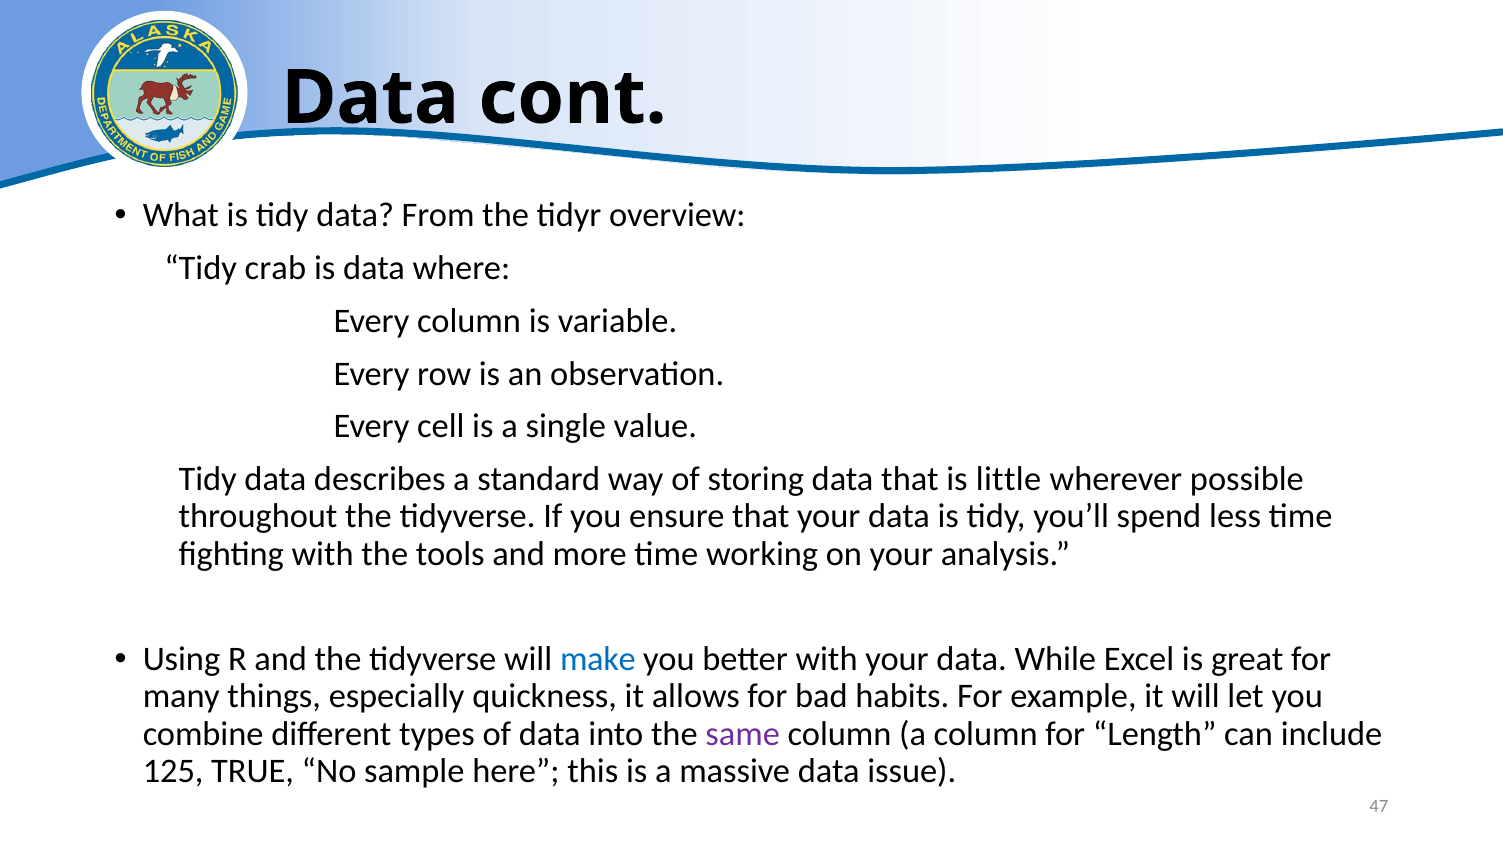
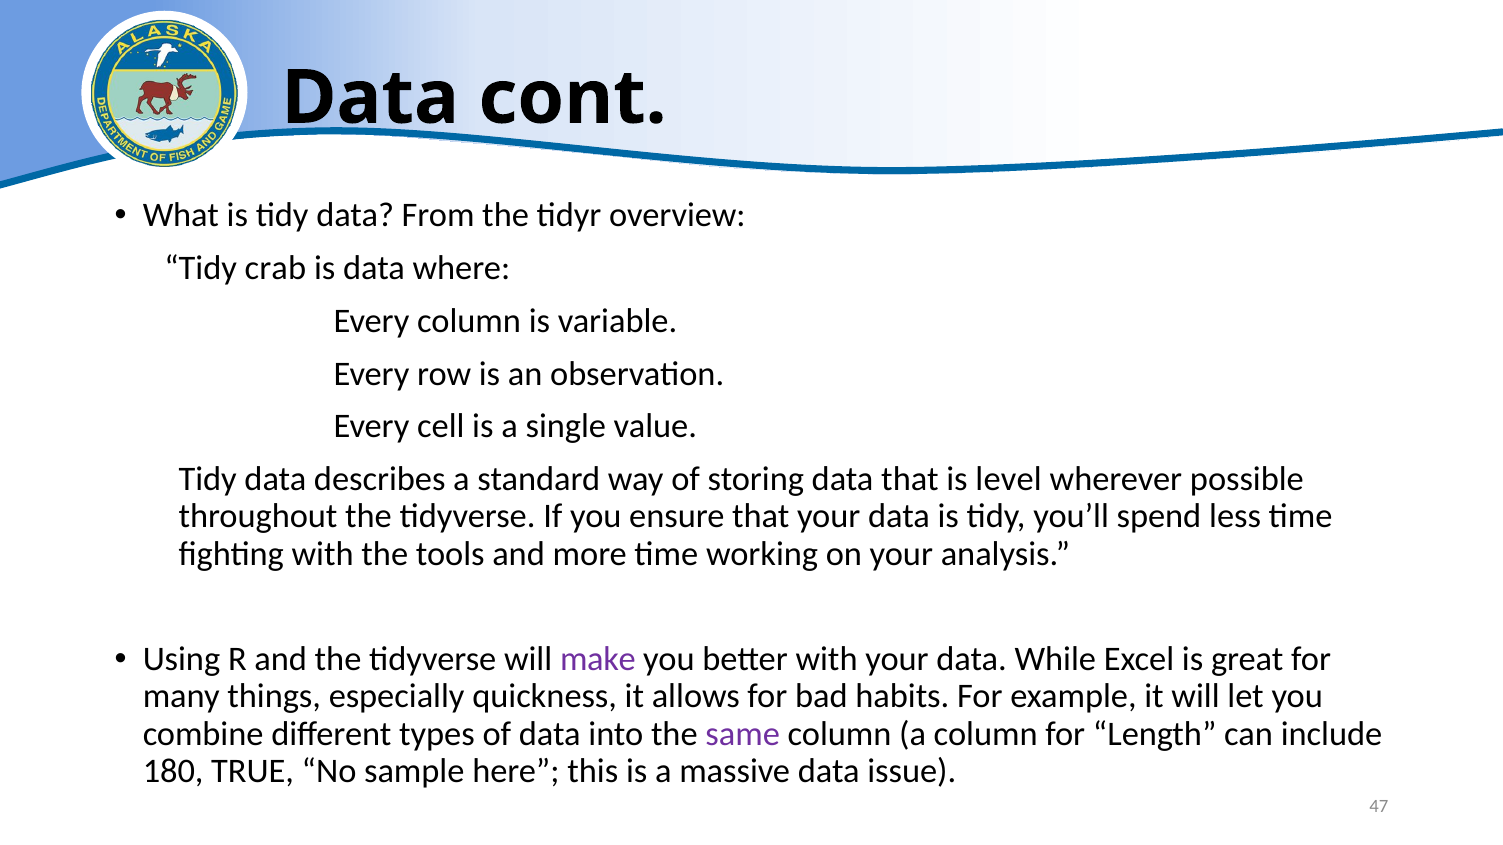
little: little -> level (1009, 480)
make colour: blue -> purple (598, 660)
125: 125 -> 180 (173, 771)
